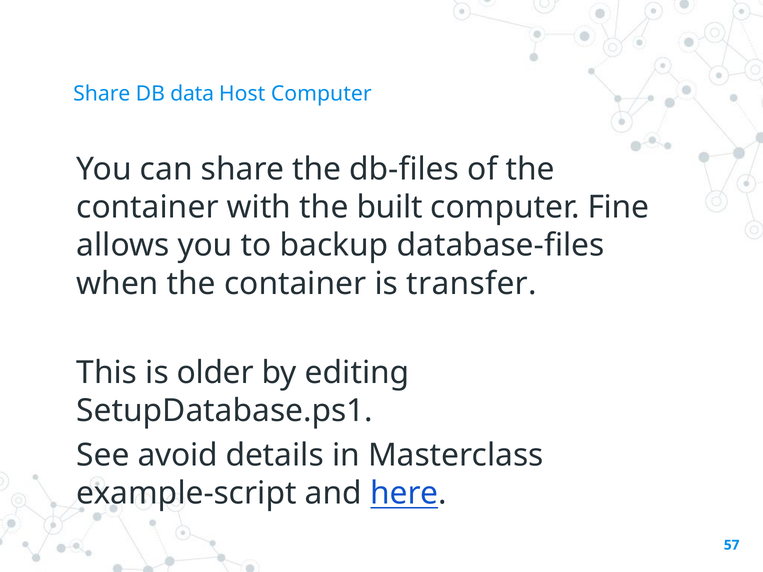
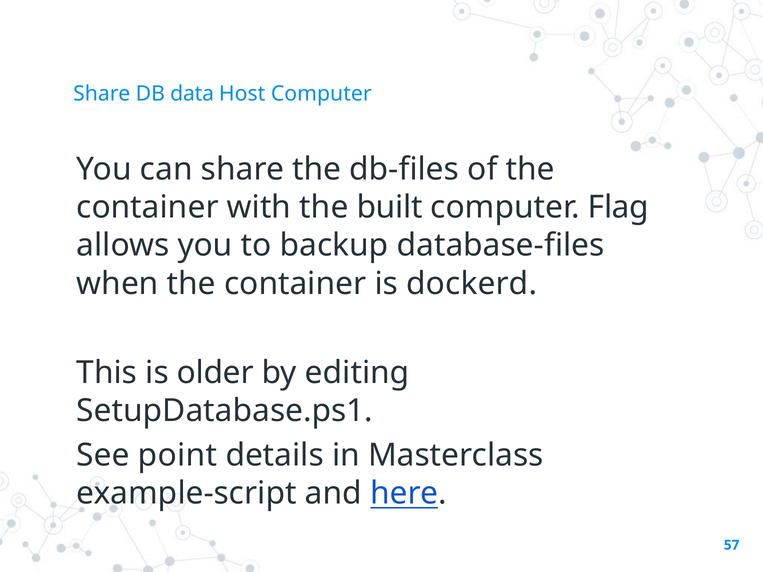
Fine: Fine -> Flag (618, 207)
transfer: transfer -> dockerd (472, 284)
avoid: avoid -> point (177, 455)
